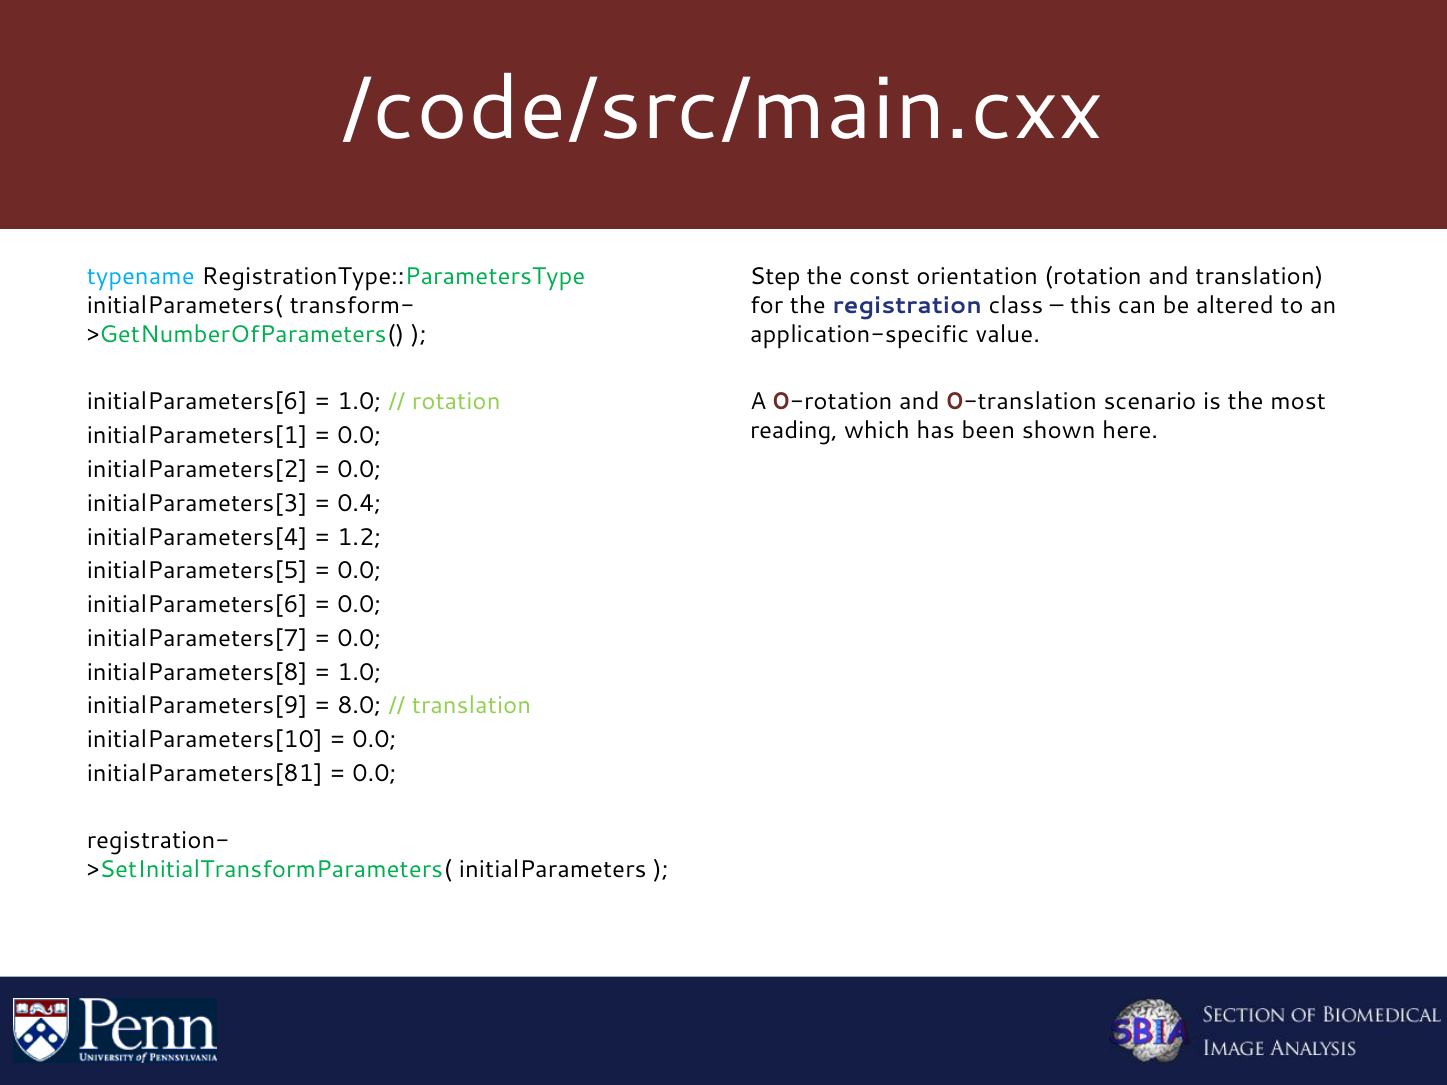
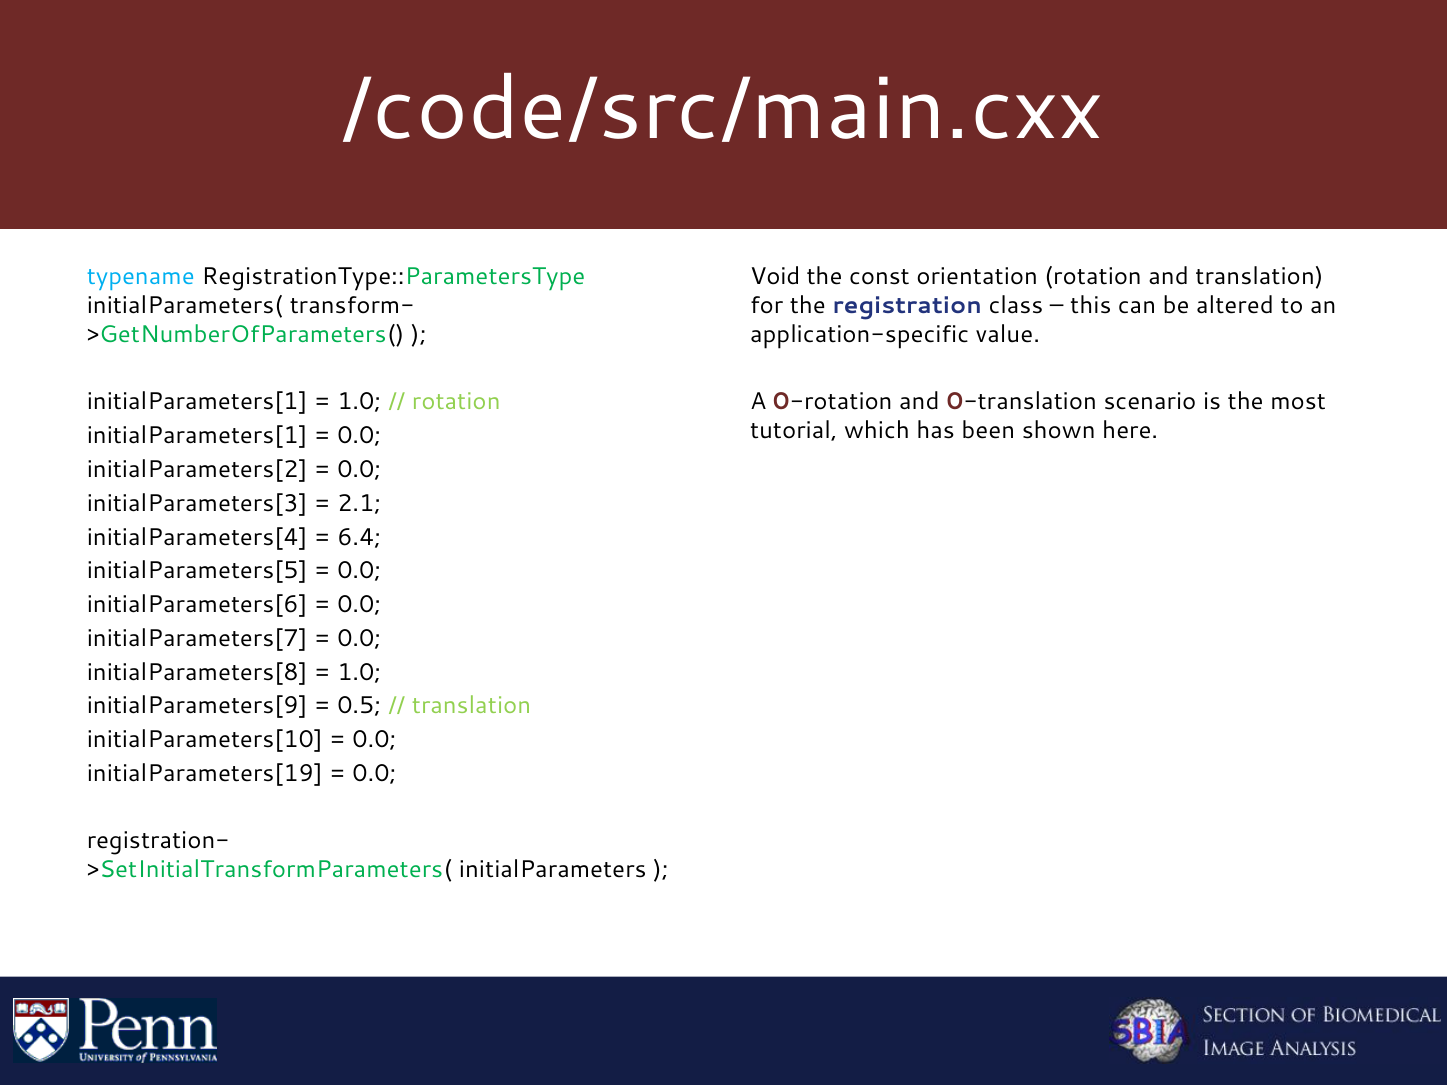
Step: Step -> Void (775, 277)
initialParameters[6: initialParameters[6 -> initialParameters[1 (197, 402)
reading: reading -> tutorial (794, 431)
0.4: 0.4 -> 2.1 (359, 503)
1.2: 1.2 -> 6.4 (359, 537)
8.0: 8.0 -> 0.5 (359, 706)
initialParameters[81: initialParameters[81 -> initialParameters[19 (205, 774)
